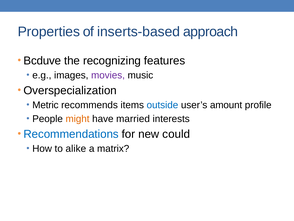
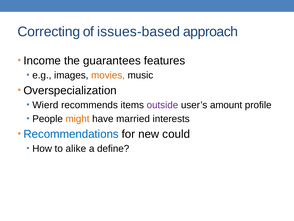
Properties: Properties -> Correcting (49, 32)
inserts-based: inserts-based -> issues-based (138, 32)
Bcduve: Bcduve -> Income (42, 61)
recognizing: recognizing -> guarantees (112, 61)
movies colour: purple -> orange (108, 75)
Metric: Metric -> Wierd (45, 105)
outside colour: blue -> purple (162, 105)
matrix: matrix -> define (113, 148)
